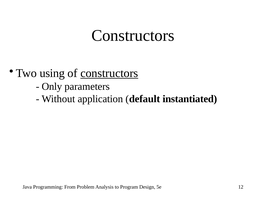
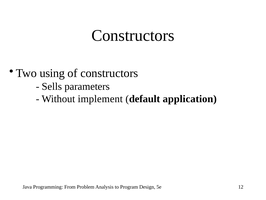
constructors underline: present -> none (109, 73)
Only: Only -> Sells (52, 86)
application: application -> implement (100, 99)
instantiated: instantiated -> application (190, 99)
